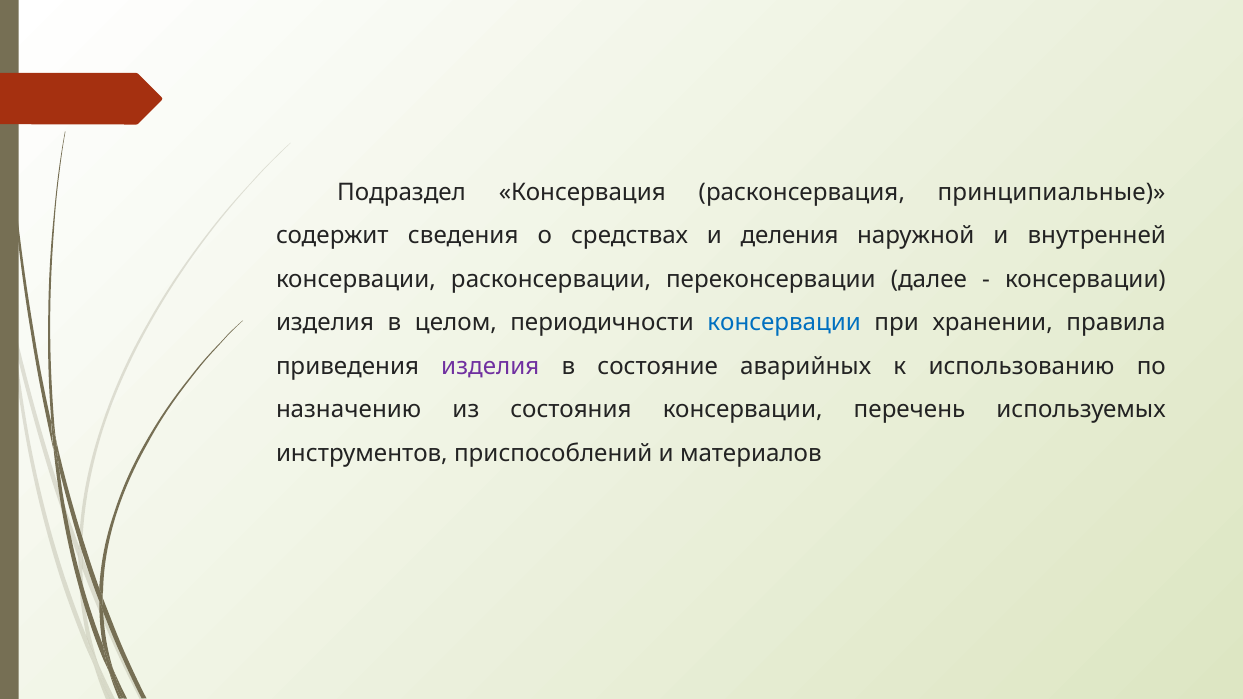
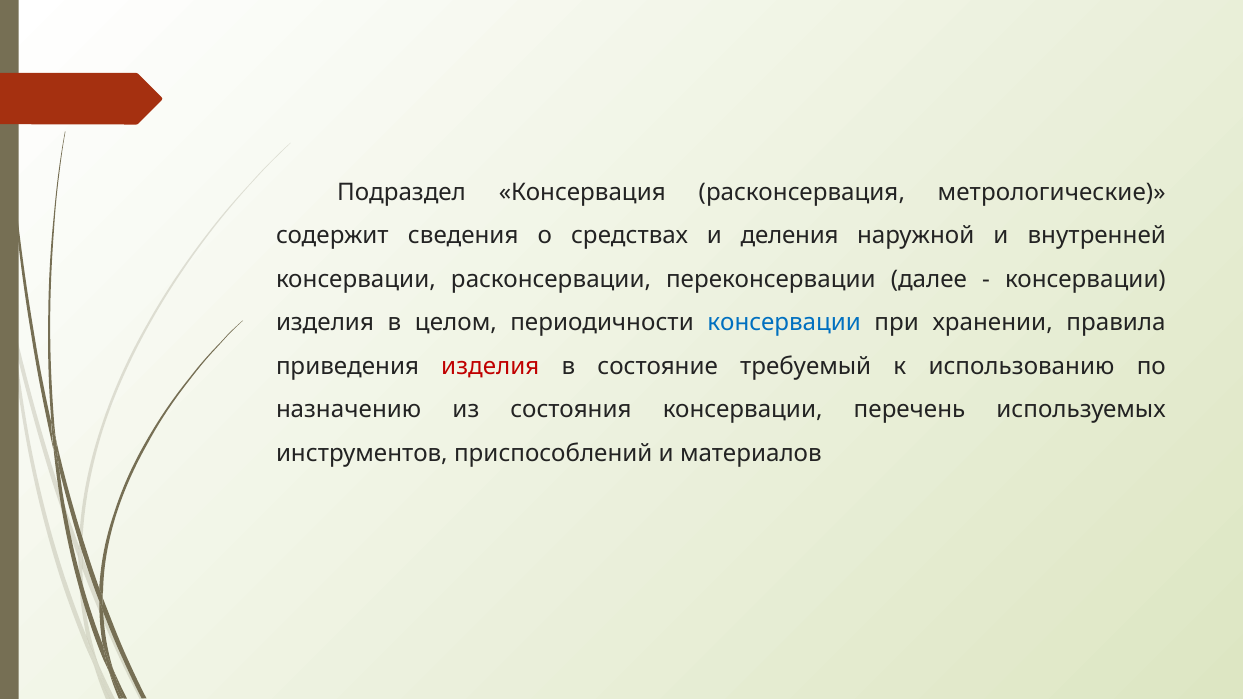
принципиальные: принципиальные -> метрологические (1052, 192)
изделия colour: purple -> red (490, 366)
аварийных: аварийных -> требуемый (806, 366)
